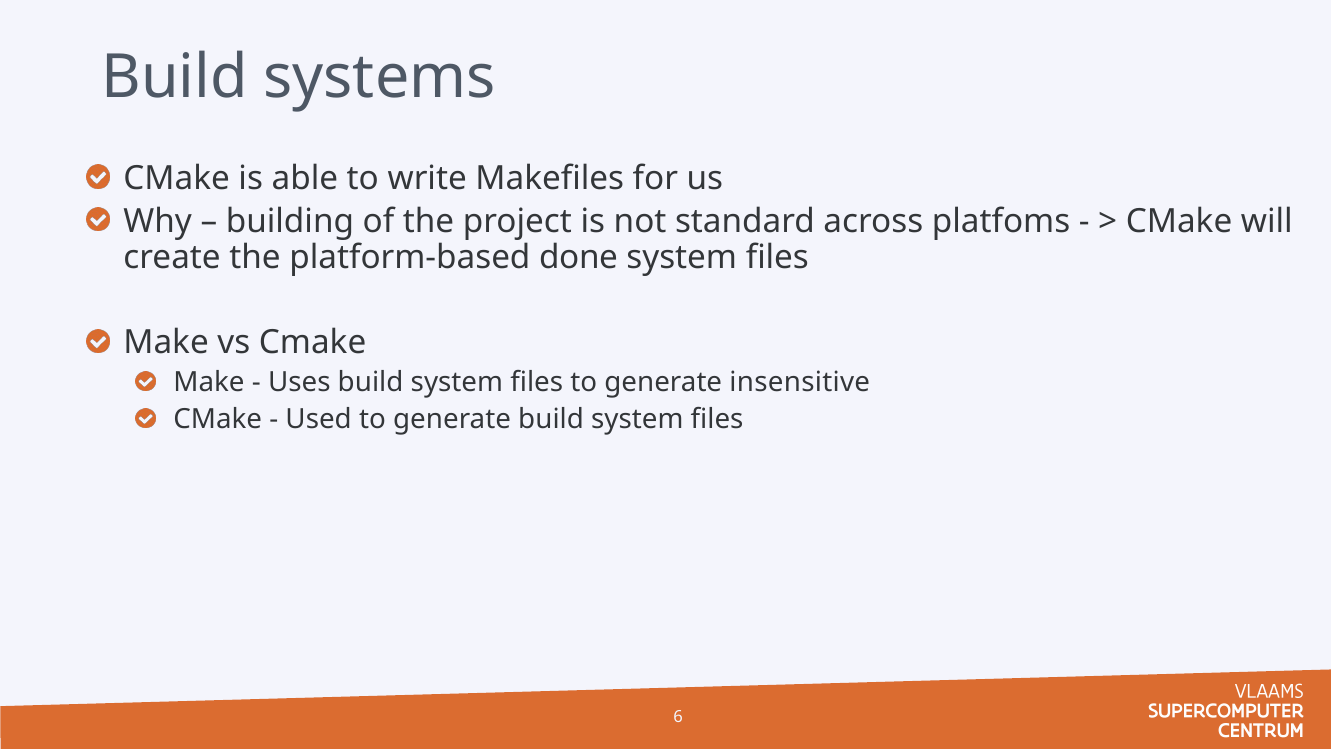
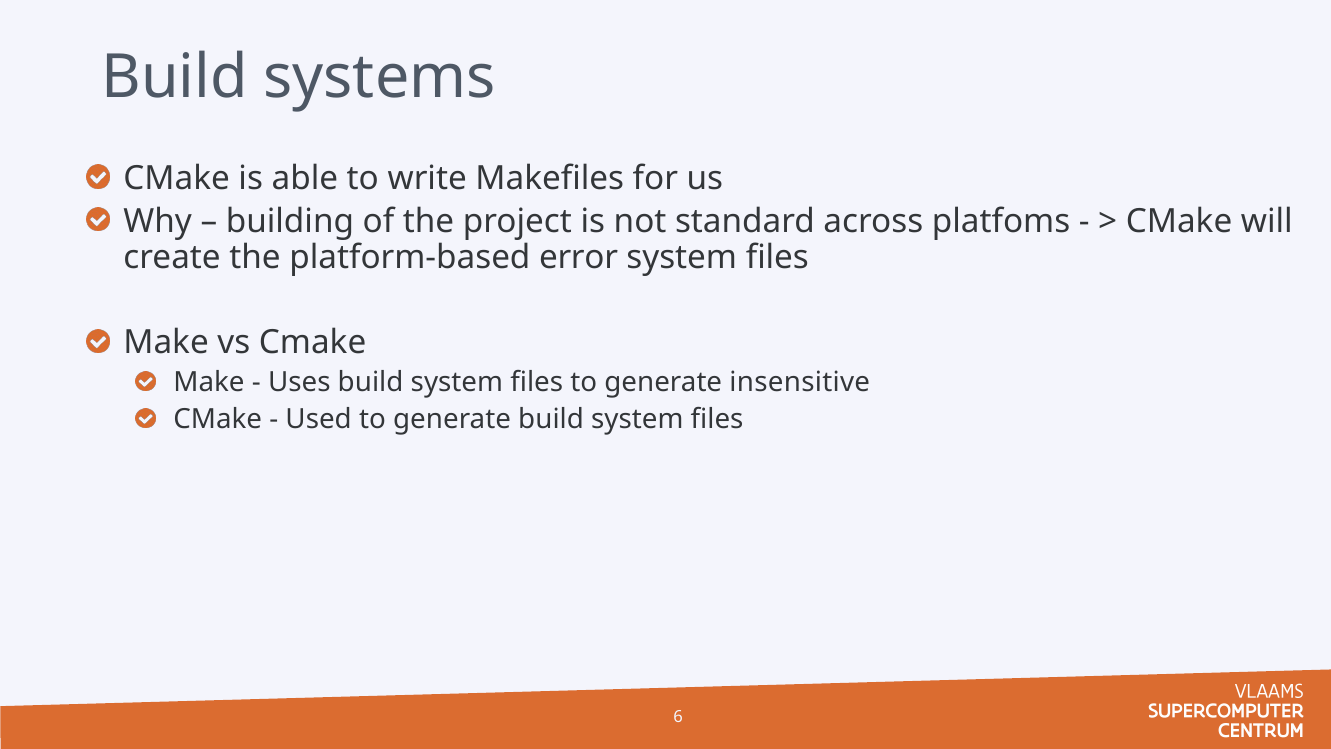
done: done -> error (579, 257)
